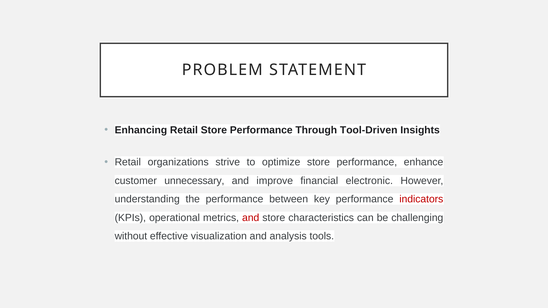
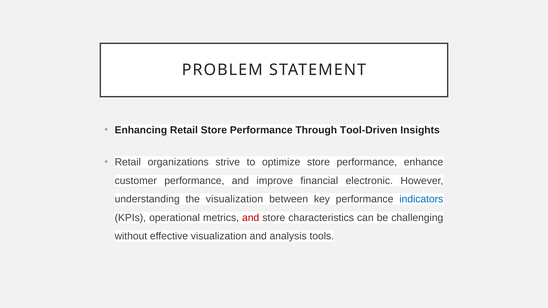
customer unnecessary: unnecessary -> performance (194, 181)
the performance: performance -> visualization (235, 199)
indicators colour: red -> blue (421, 199)
